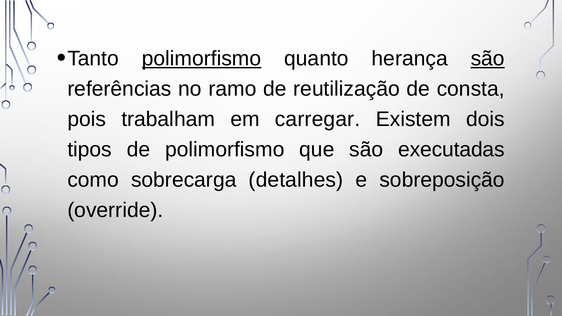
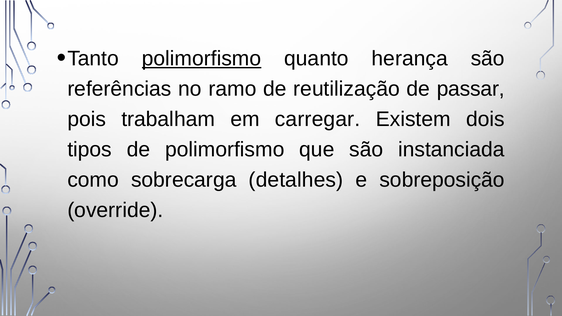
são underline: present -> none (488, 59)
consta: consta -> passar (471, 89)
executadas: executadas -> instanciada (451, 150)
